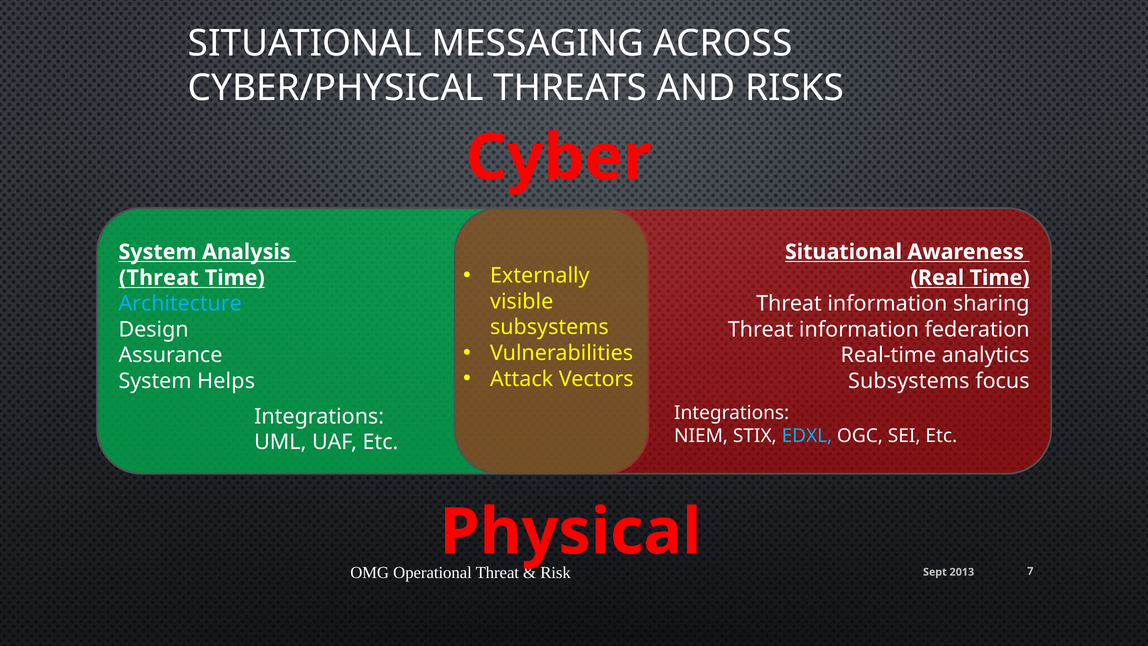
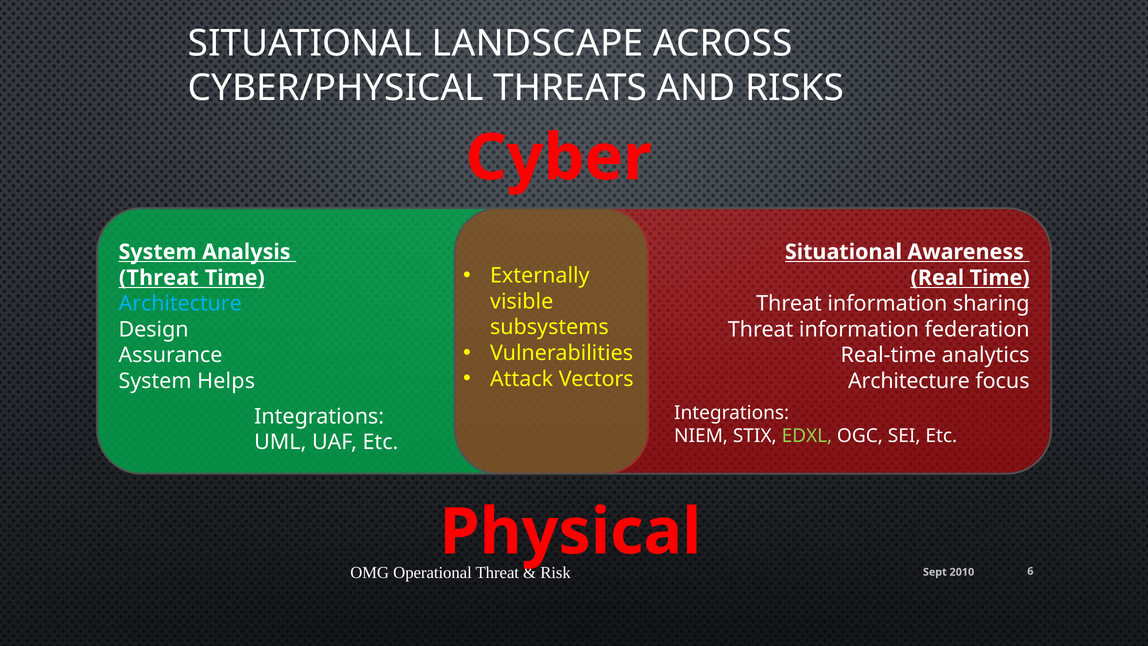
MESSAGING: MESSAGING -> LANDSCAPE (538, 43)
Subsystems: Subsystems -> Architecture (909, 381)
EDXL colour: light blue -> light green (807, 436)
7: 7 -> 6 (1030, 571)
2013: 2013 -> 2010 (962, 572)
